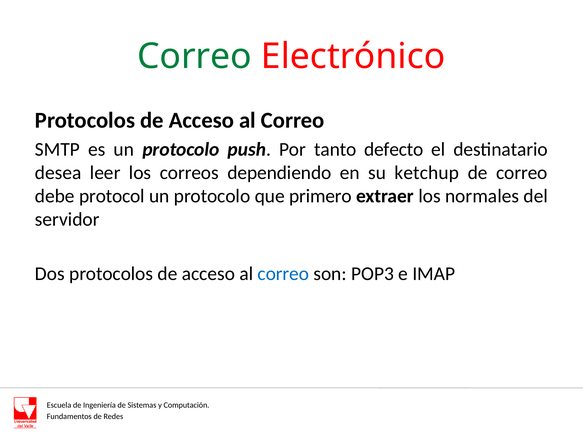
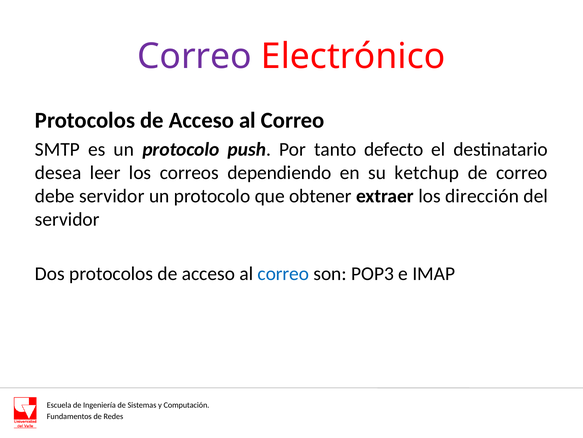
Correo colour: green -> purple (195, 56)
debe protocol: protocol -> servidor (112, 196)
primero: primero -> obtener (320, 196)
normales: normales -> dirección (482, 196)
